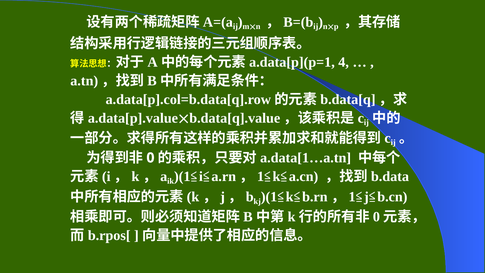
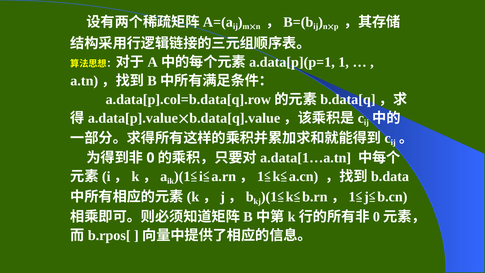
4: 4 -> 1 (344, 62)
